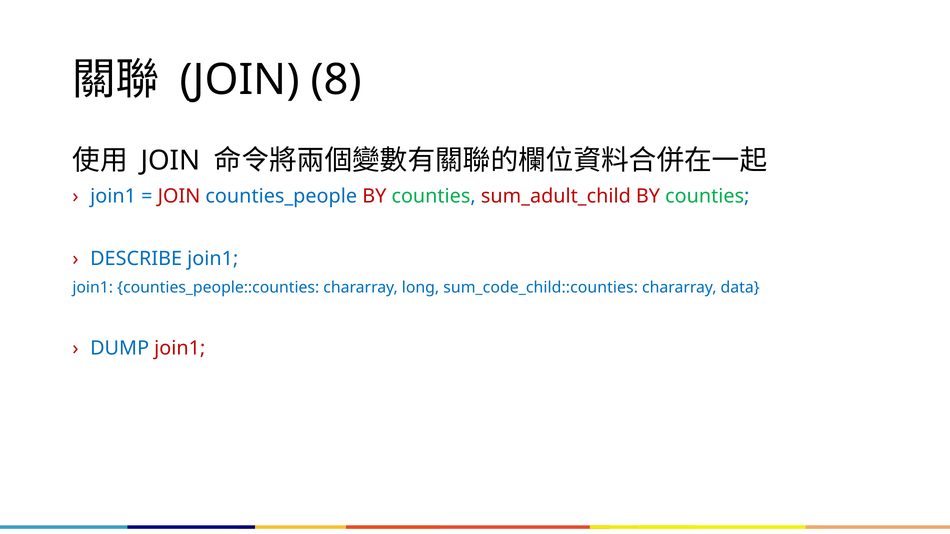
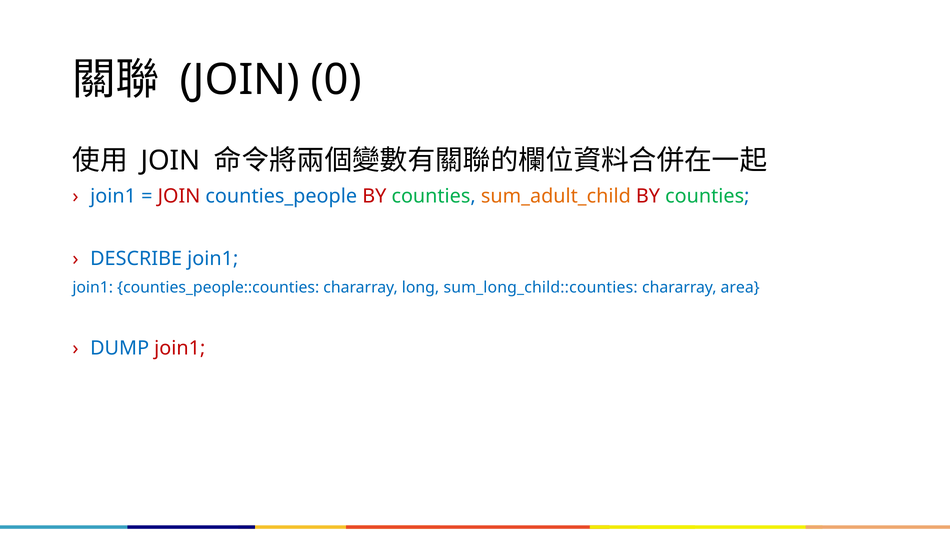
8: 8 -> 0 (336, 80)
sum_adult_child colour: red -> orange (556, 196)
sum_code_child::counties: sum_code_child::counties -> sum_long_child::counties (541, 288)
data: data -> area (740, 288)
